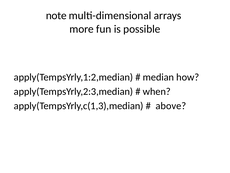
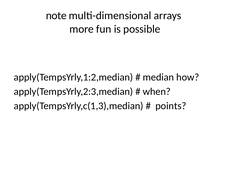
above: above -> points (171, 106)
